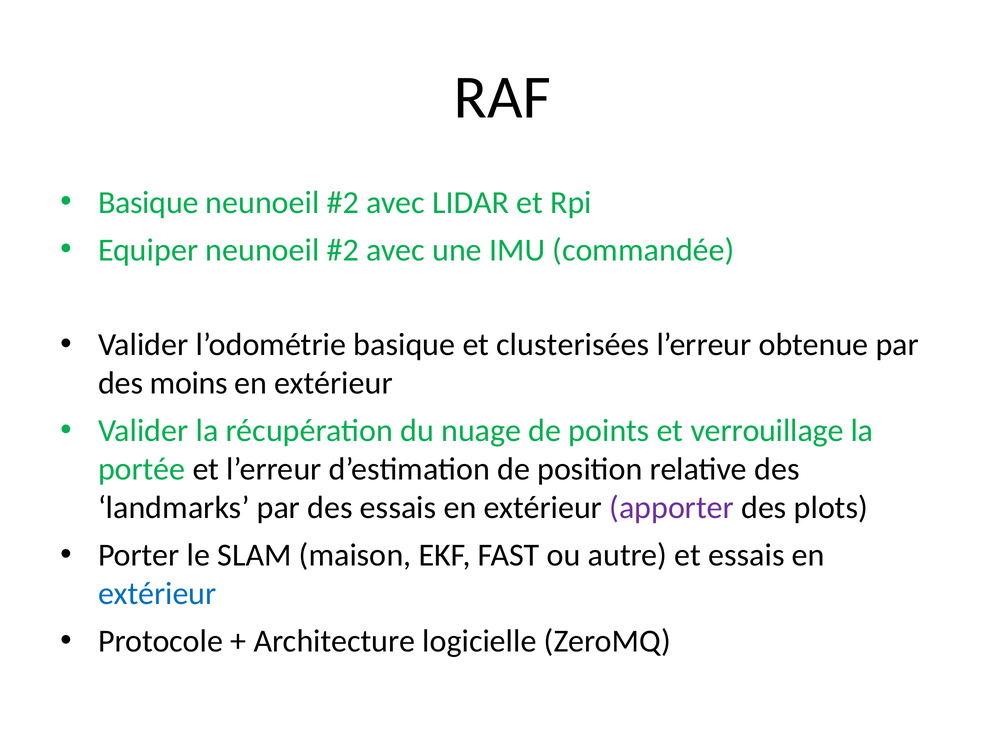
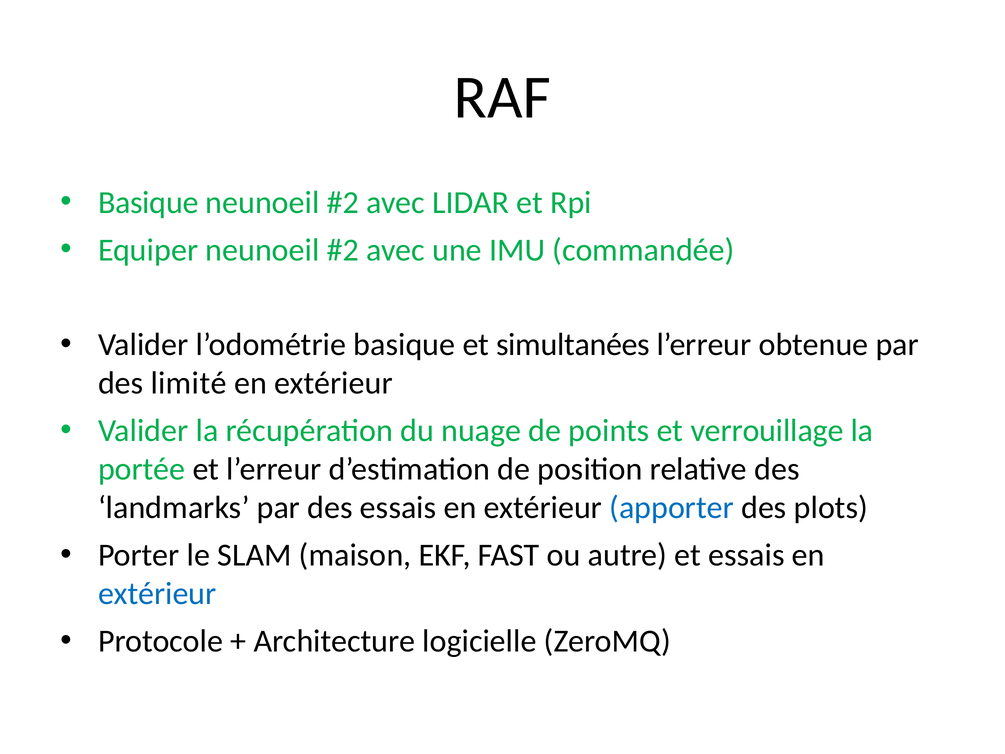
clusterisées: clusterisées -> simultanées (573, 345)
moins: moins -> limité (189, 383)
apporter colour: purple -> blue (672, 508)
